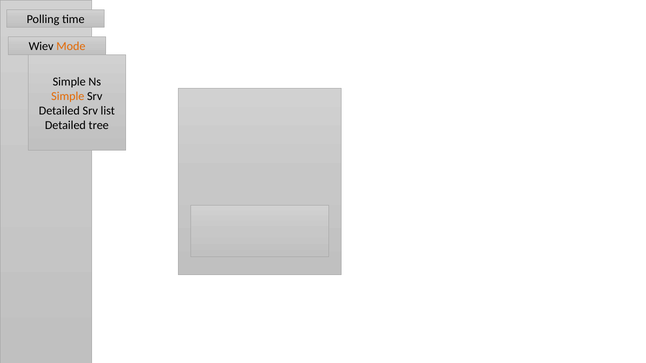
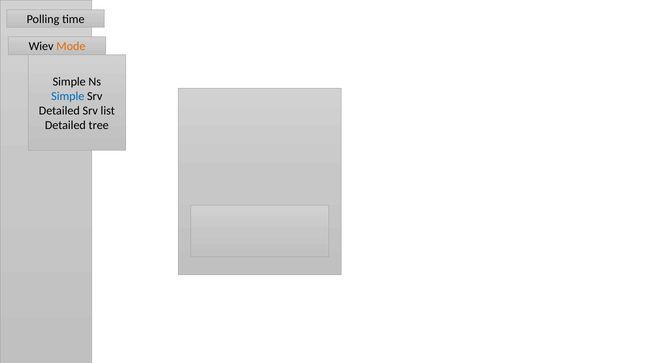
Simple colour: orange -> blue (68, 96)
